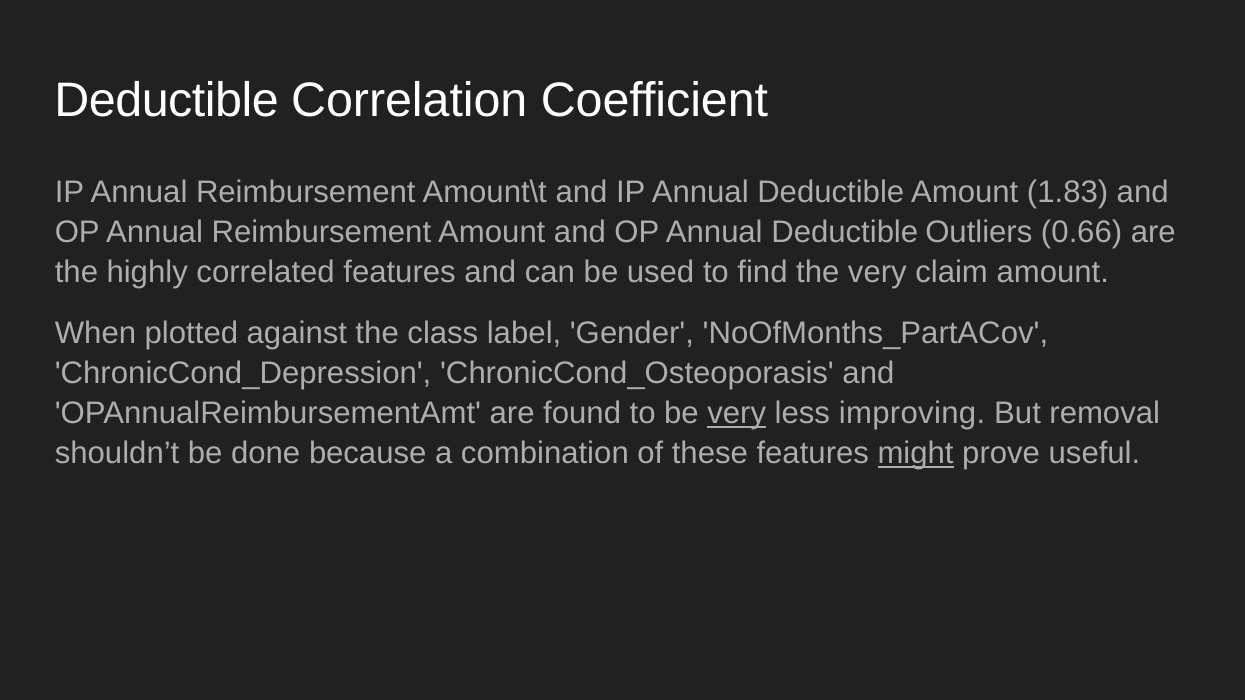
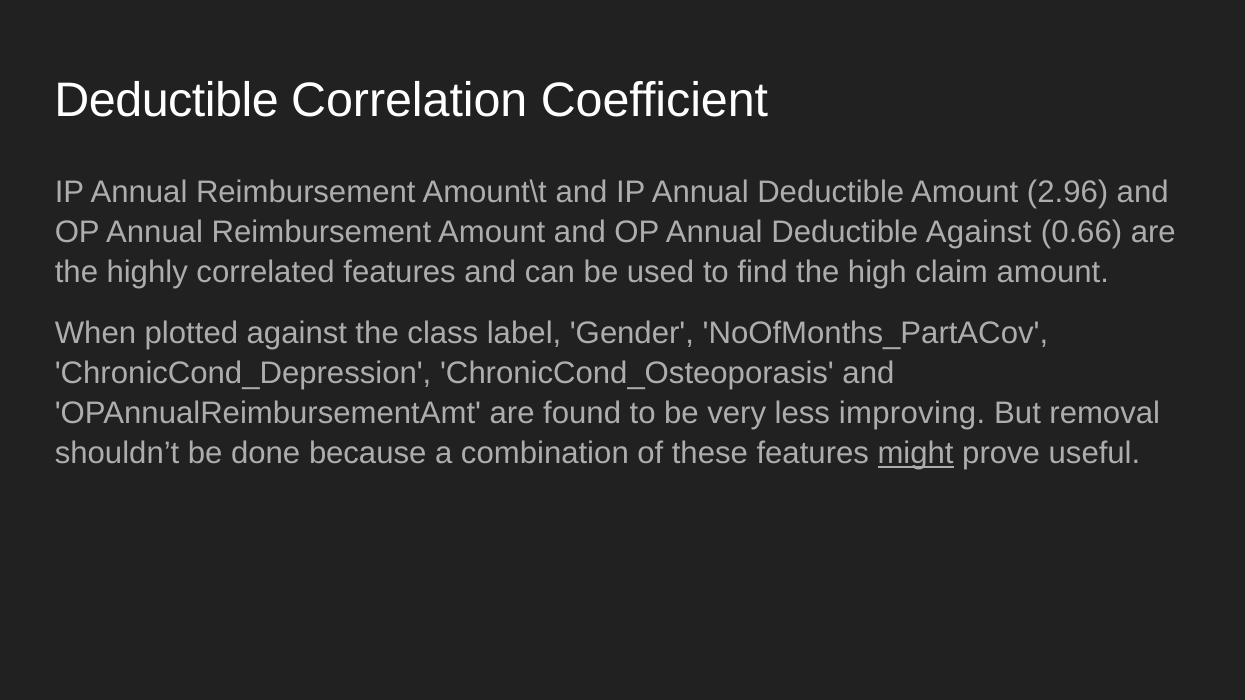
1.83: 1.83 -> 2.96 (1068, 193)
Deductible Outliers: Outliers -> Against (979, 233)
the very: very -> high (877, 273)
very underline: present -> none (737, 413)
